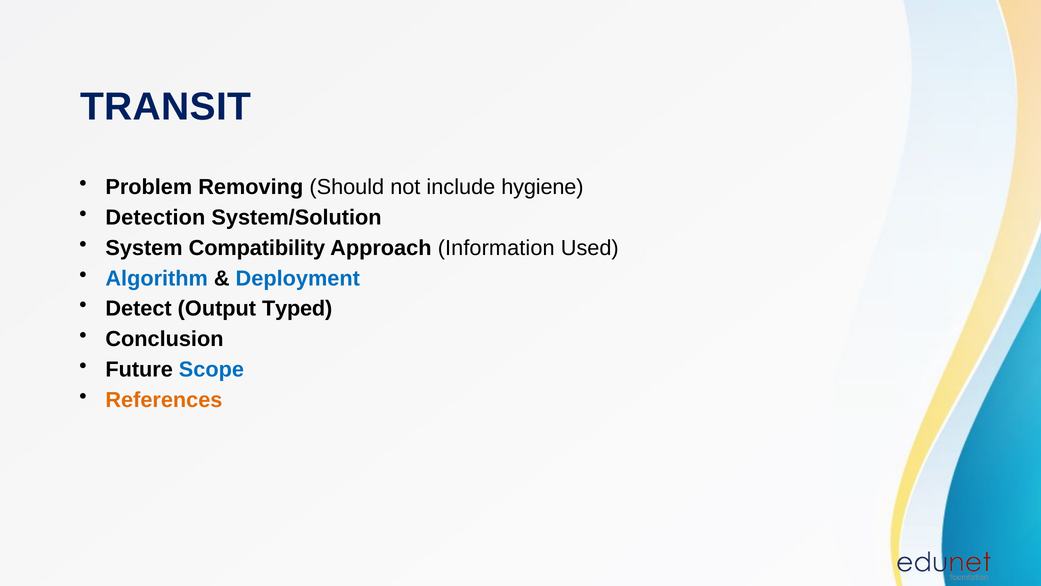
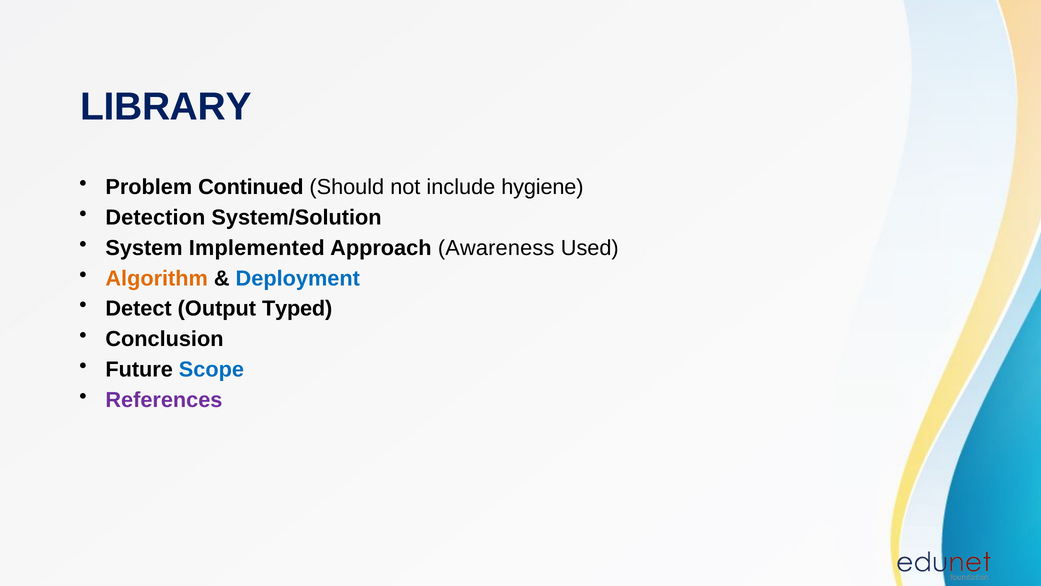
TRANSIT: TRANSIT -> LIBRARY (166, 107)
Removing: Removing -> Continued (251, 187)
Compatibility: Compatibility -> Implemented (257, 248)
Information: Information -> Awareness (496, 248)
Algorithm colour: blue -> orange (157, 278)
References colour: orange -> purple (164, 400)
